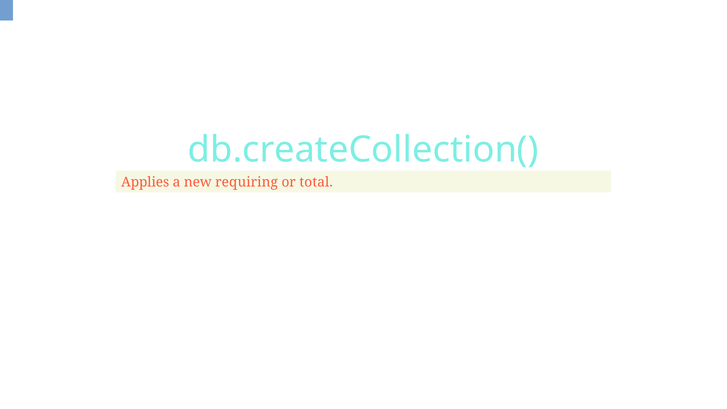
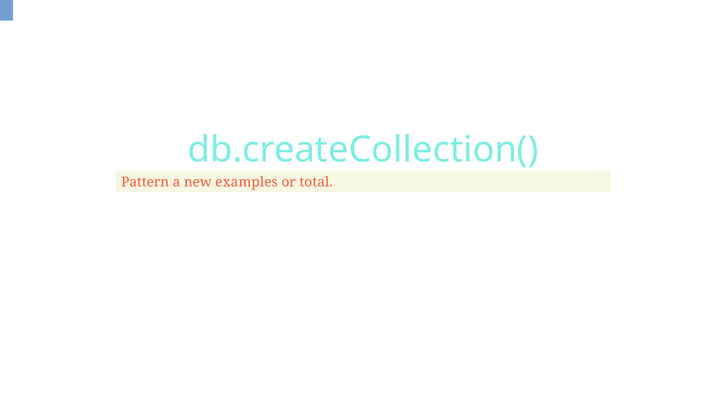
Applies: Applies -> Pattern (145, 182)
requiring: requiring -> examples (247, 182)
